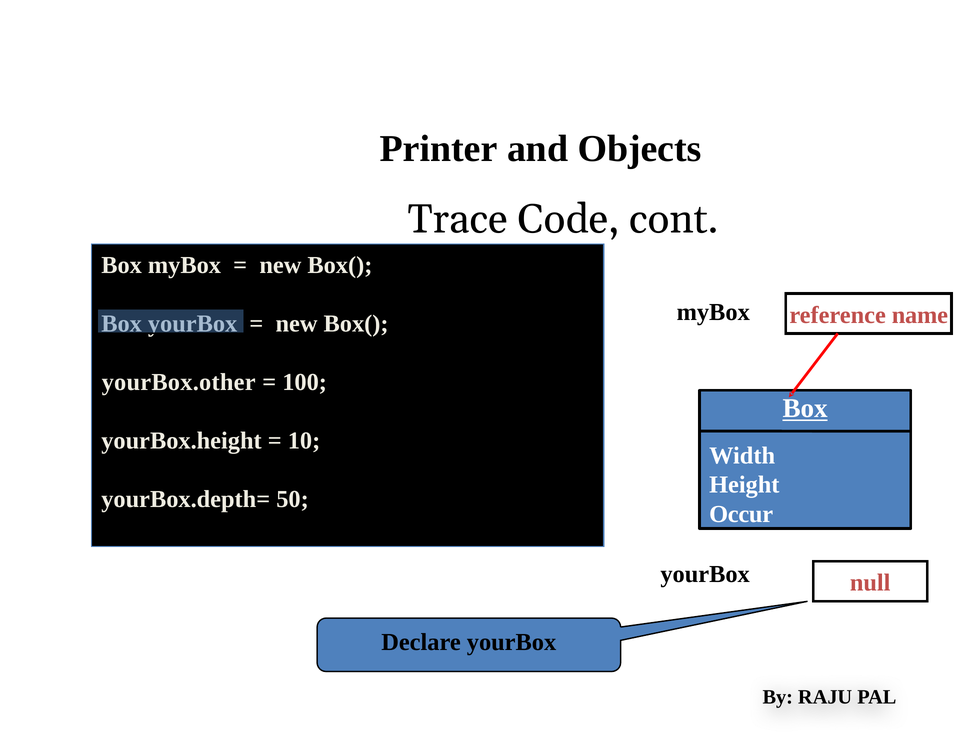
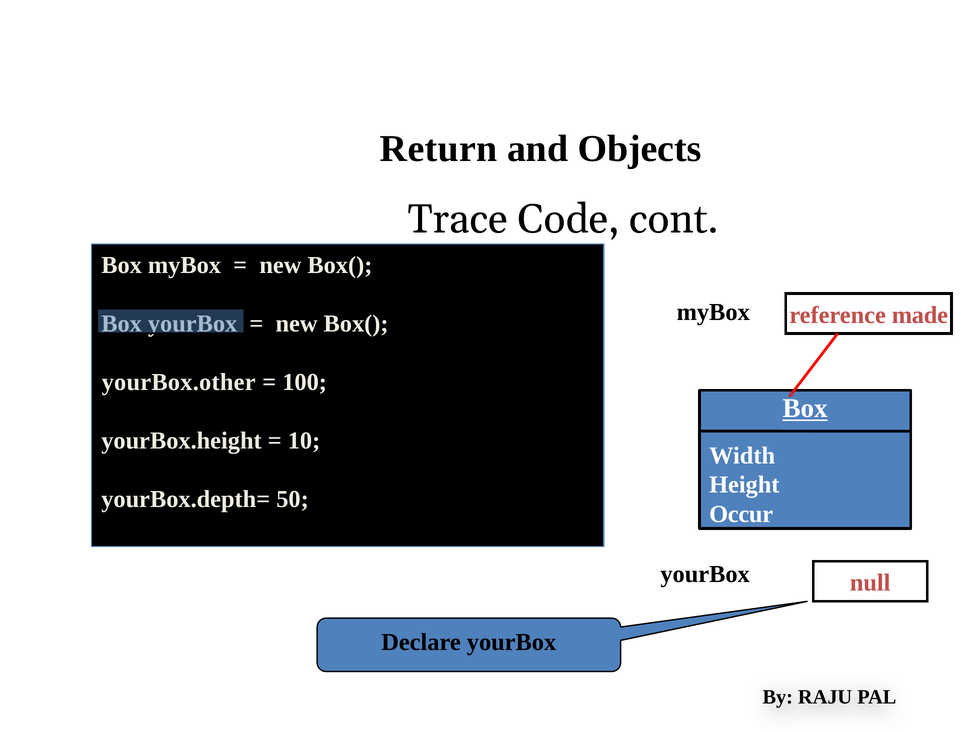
Printer: Printer -> Return (439, 149)
name: name -> made (920, 315)
